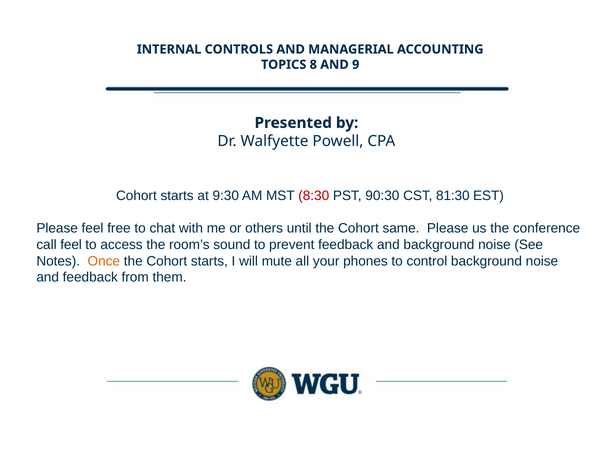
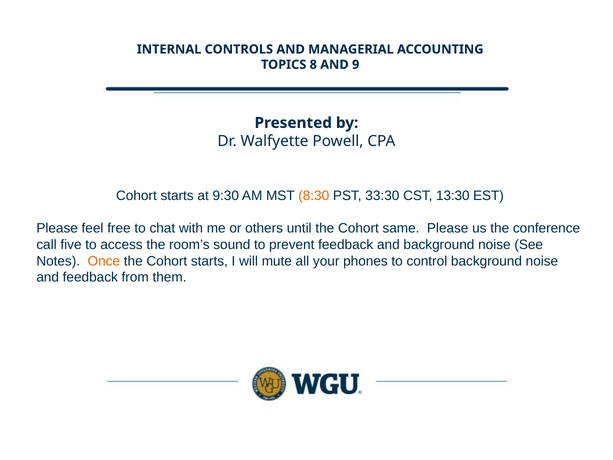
8:30 colour: red -> orange (314, 196)
90:30: 90:30 -> 33:30 (382, 196)
81:30: 81:30 -> 13:30 (453, 196)
call feel: feel -> five (71, 245)
